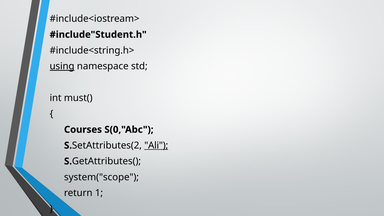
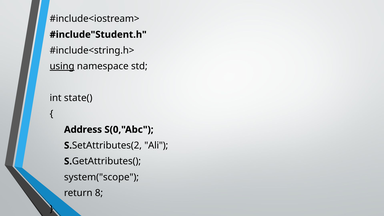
must(: must( -> state( (78, 98)
Courses: Courses -> Address (83, 130)
Ali underline: present -> none (156, 145)
1: 1 -> 8 (99, 193)
